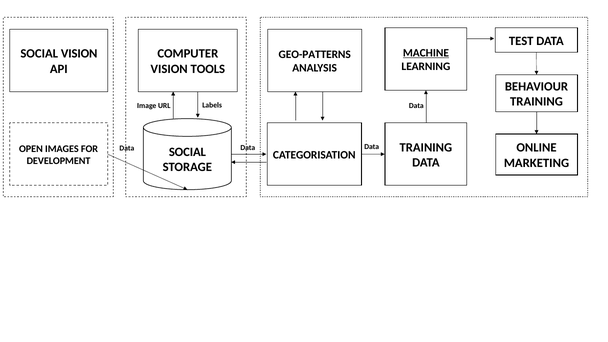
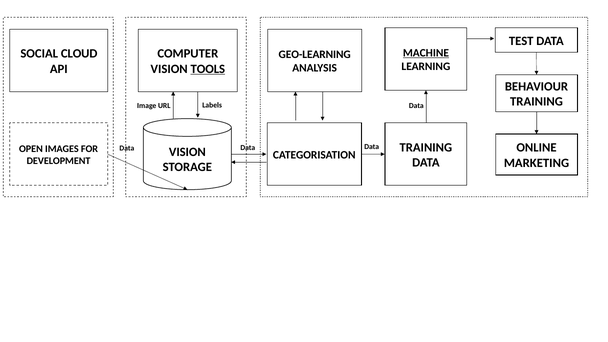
SOCIAL VISION: VISION -> CLOUD (79, 54)
GEO-PATTERNS: GEO-PATTERNS -> GEO-LEARNING (315, 54)
TOOLS underline: none -> present (208, 69)
SOCIAL: SOCIAL -> VISION (187, 152)
